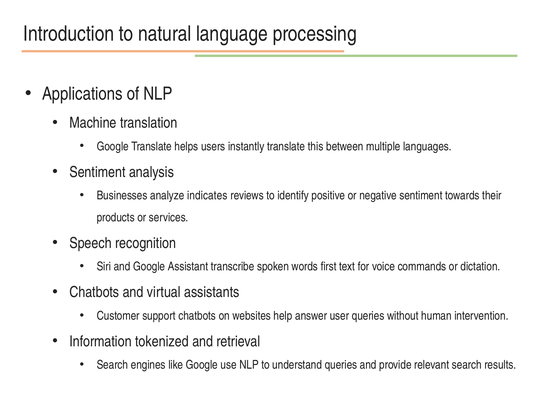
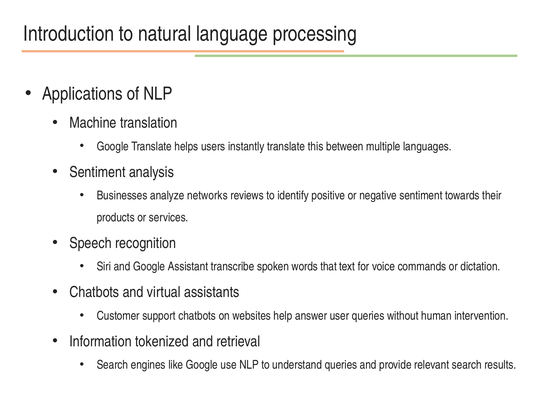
indicates: indicates -> networks (207, 196)
first: first -> that (329, 267)
